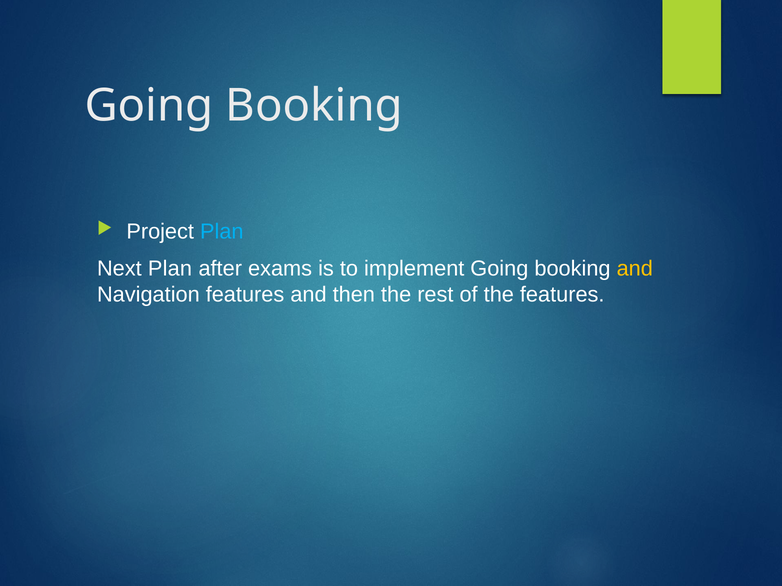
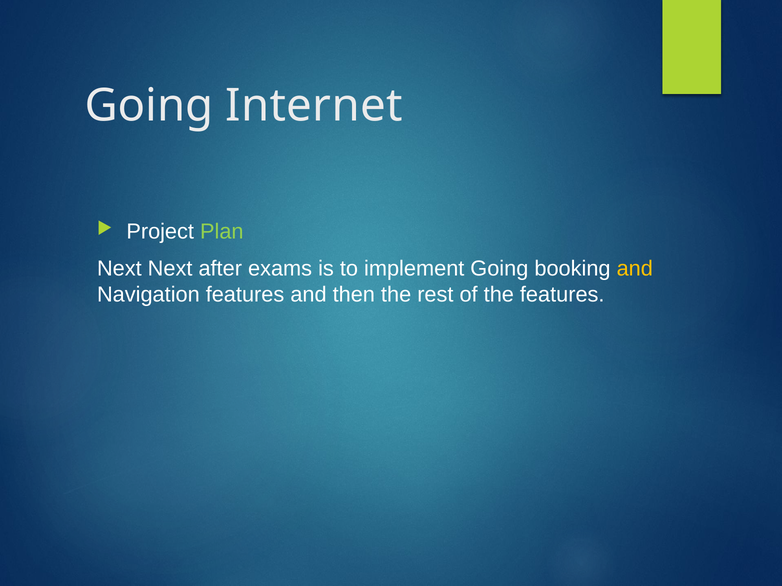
Booking: Booking -> Internet (314, 106)
Plan colour: light blue -> light green (222, 232)
Next Plan: Plan -> Next (170, 269)
